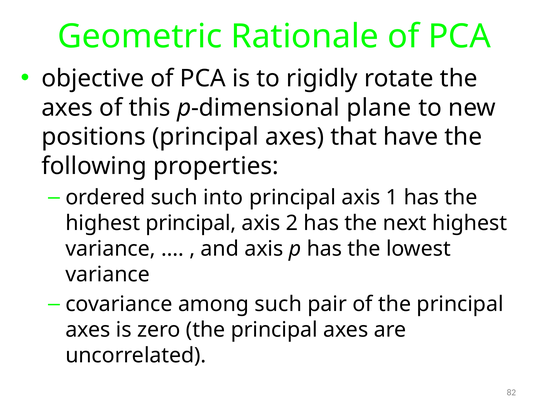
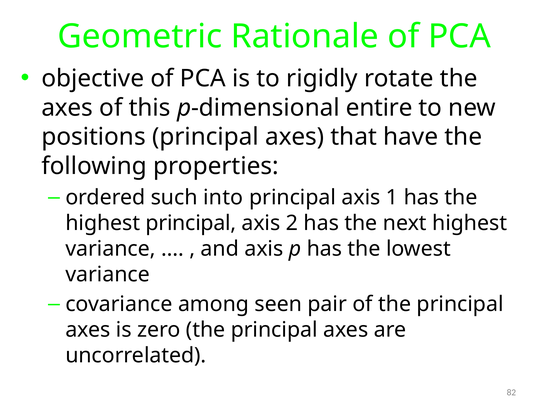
plane: plane -> entire (379, 108)
among such: such -> seen (278, 305)
